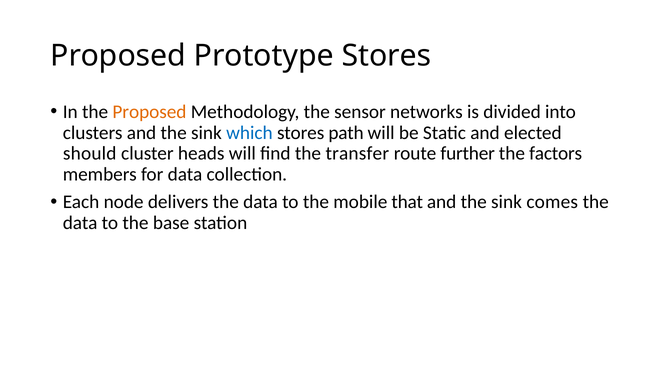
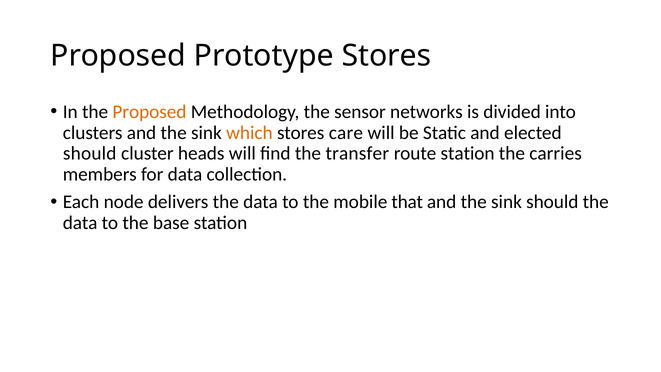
which colour: blue -> orange (249, 133)
path: path -> care (346, 133)
route further: further -> station (468, 153)
factors: factors -> carries (556, 153)
sink comes: comes -> should (552, 202)
